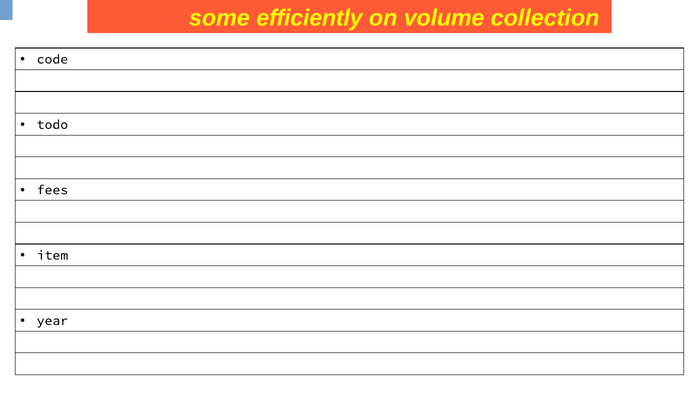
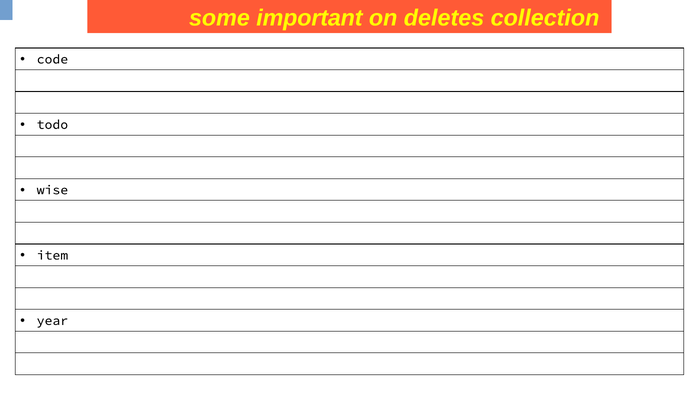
efficiently: efficiently -> important (309, 18)
volume: volume -> deletes (444, 18)
fees: fees -> wise (52, 190)
